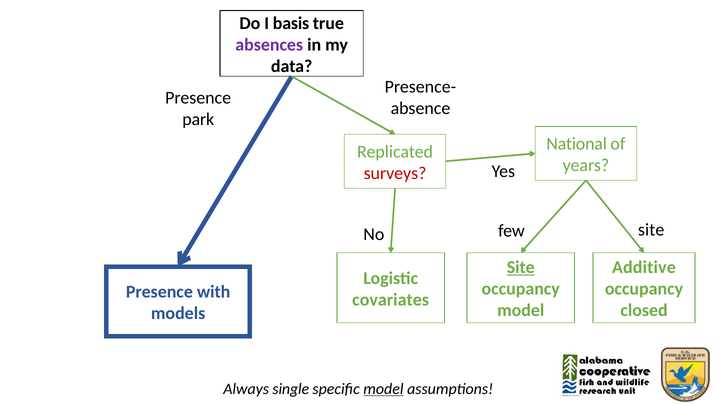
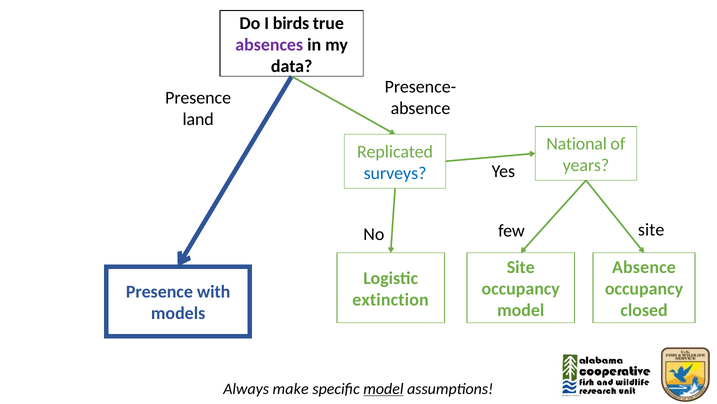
basis: basis -> birds (291, 23)
park: park -> land (198, 119)
surveys colour: red -> blue (395, 173)
Site underline: present -> none (521, 267)
Additive: Additive -> Absence (644, 267)
covariates: covariates -> extinction (391, 299)
single: single -> make (291, 388)
